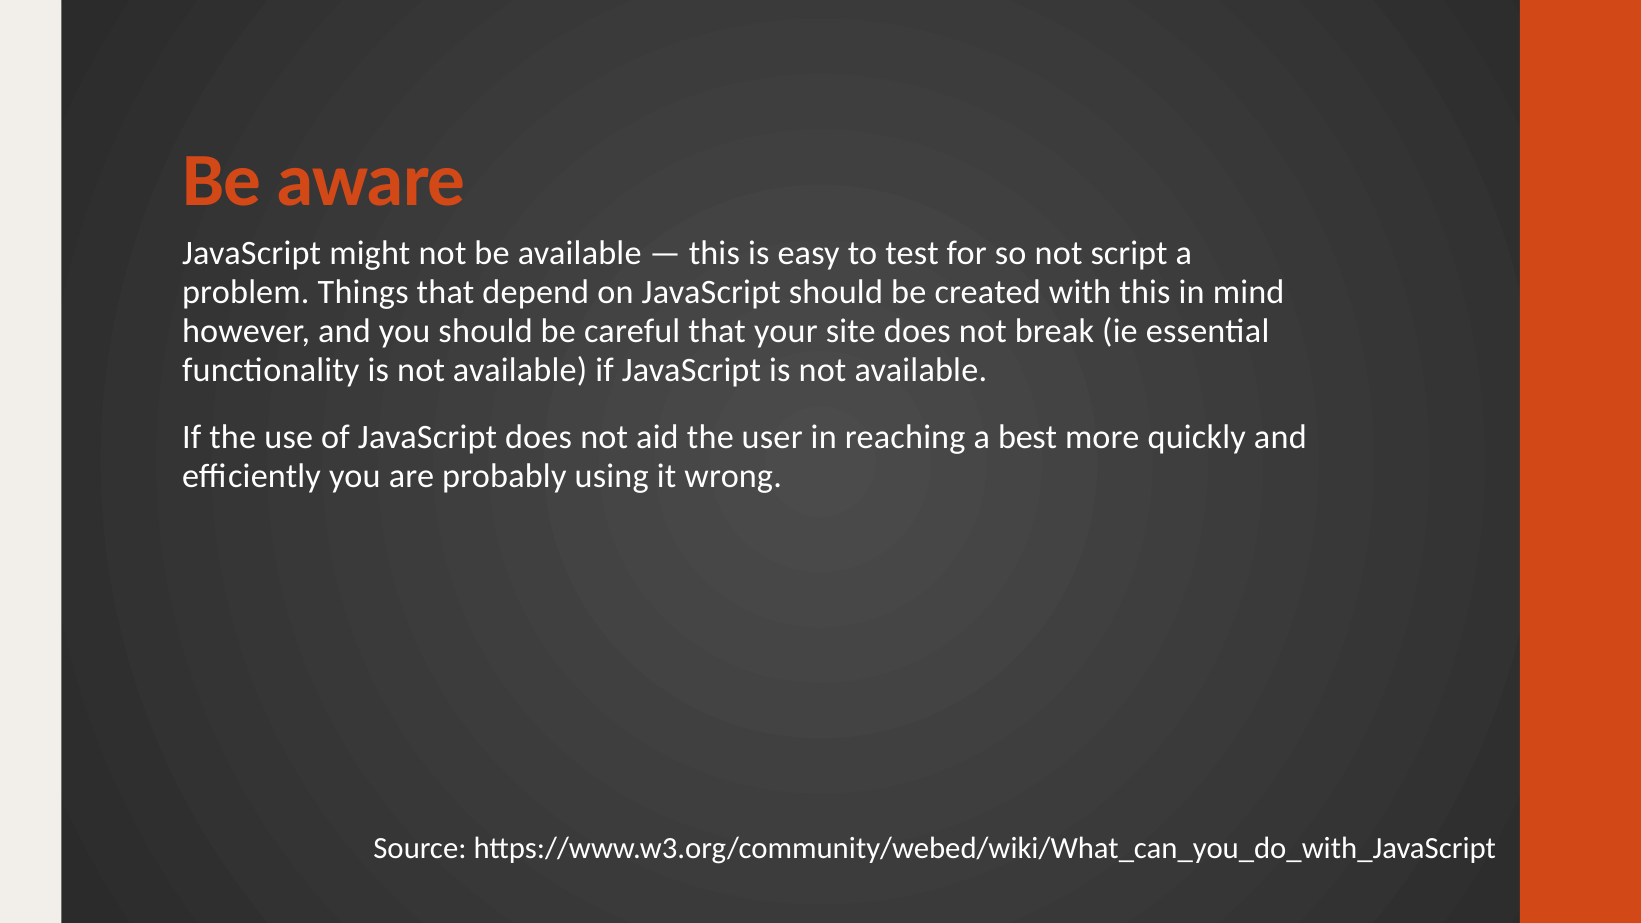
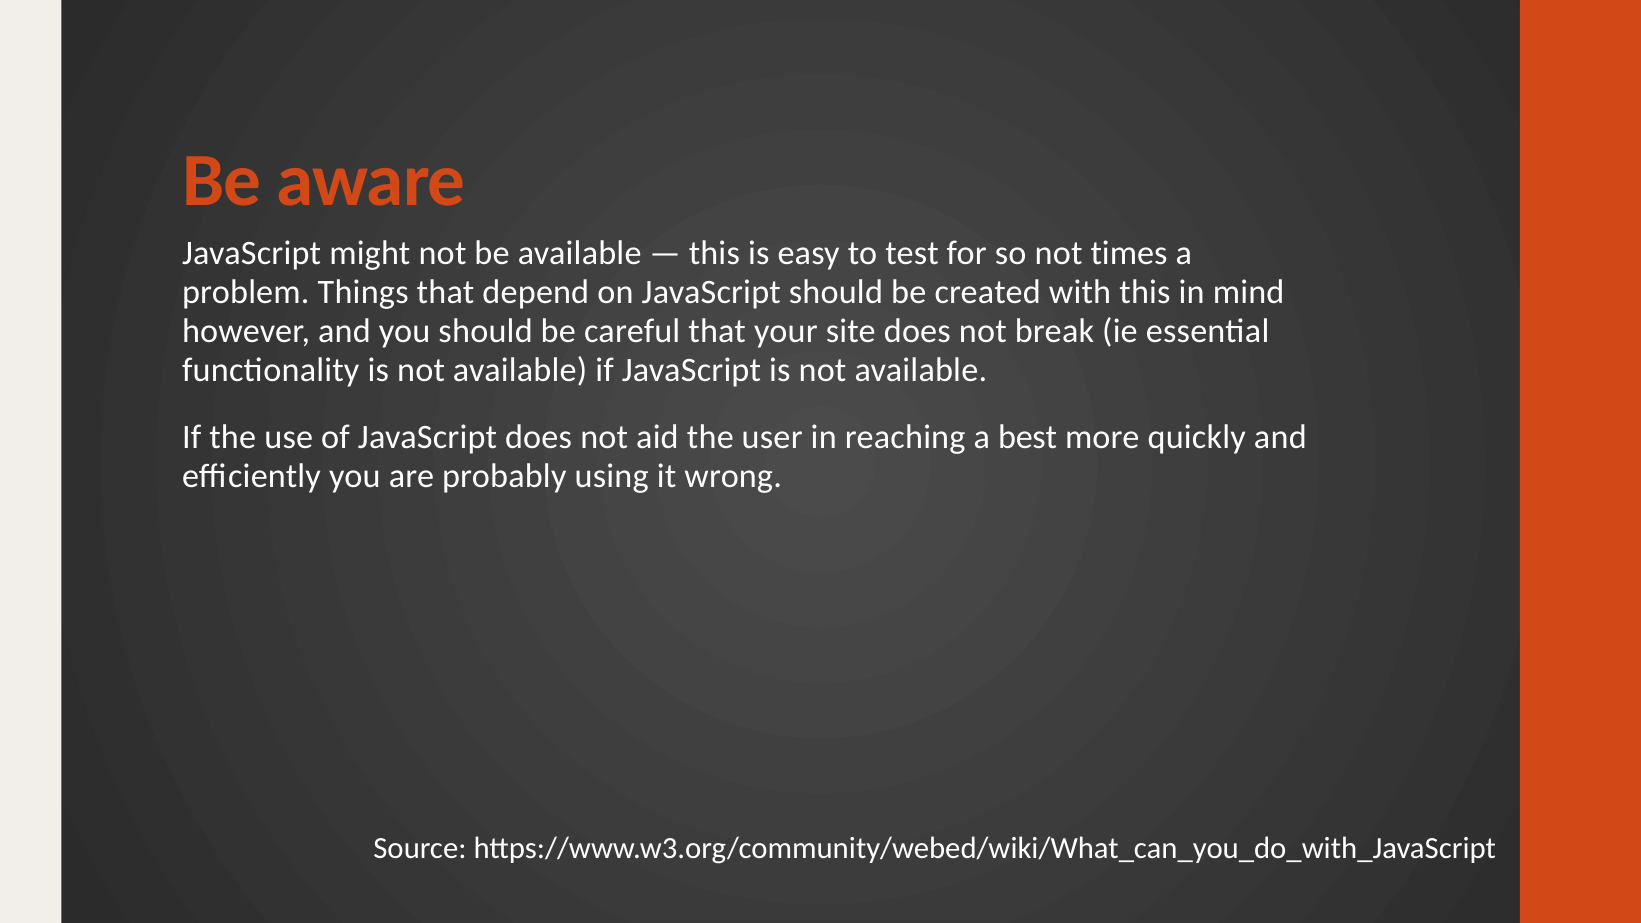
script: script -> times (1129, 254)
